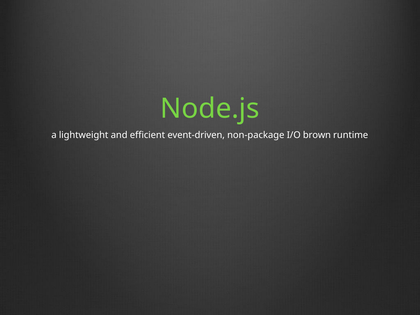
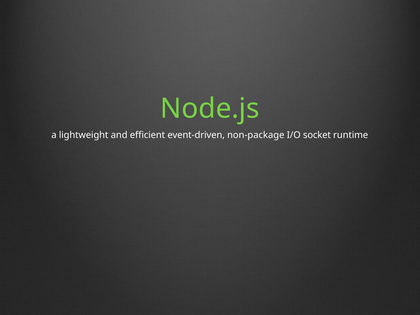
brown: brown -> socket (317, 135)
